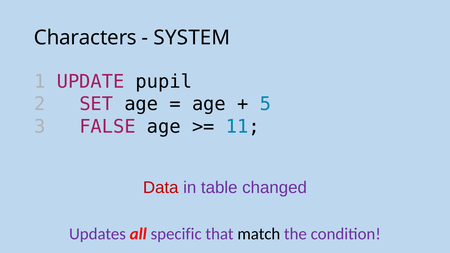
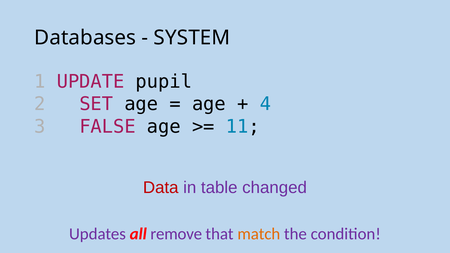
Characters: Characters -> Databases (85, 38)
5: 5 -> 4 (265, 104)
specific: specific -> remove (176, 234)
match colour: black -> orange (259, 234)
